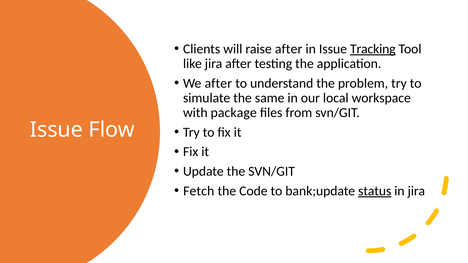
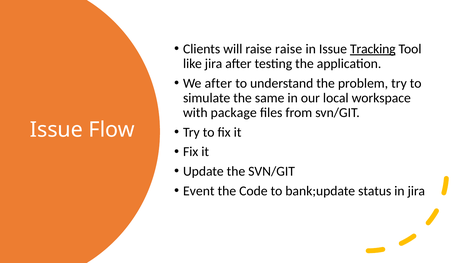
raise after: after -> raise (289, 49)
Fetch: Fetch -> Event (199, 191)
status underline: present -> none (375, 191)
